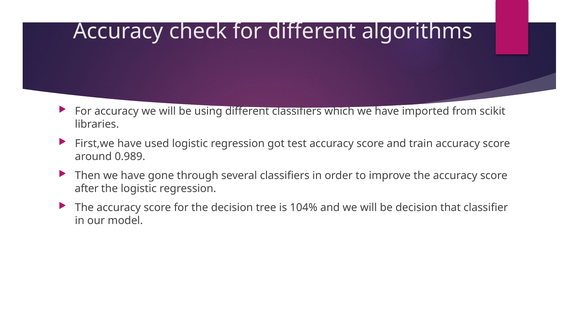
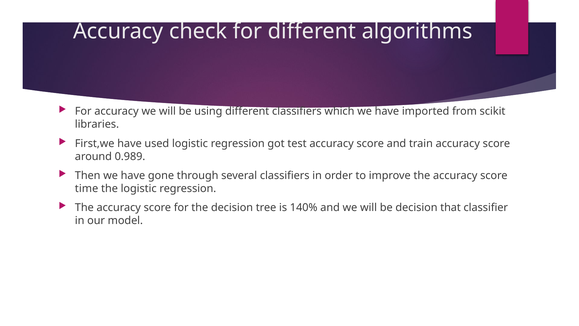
after: after -> time (87, 188)
104%: 104% -> 140% (304, 208)
